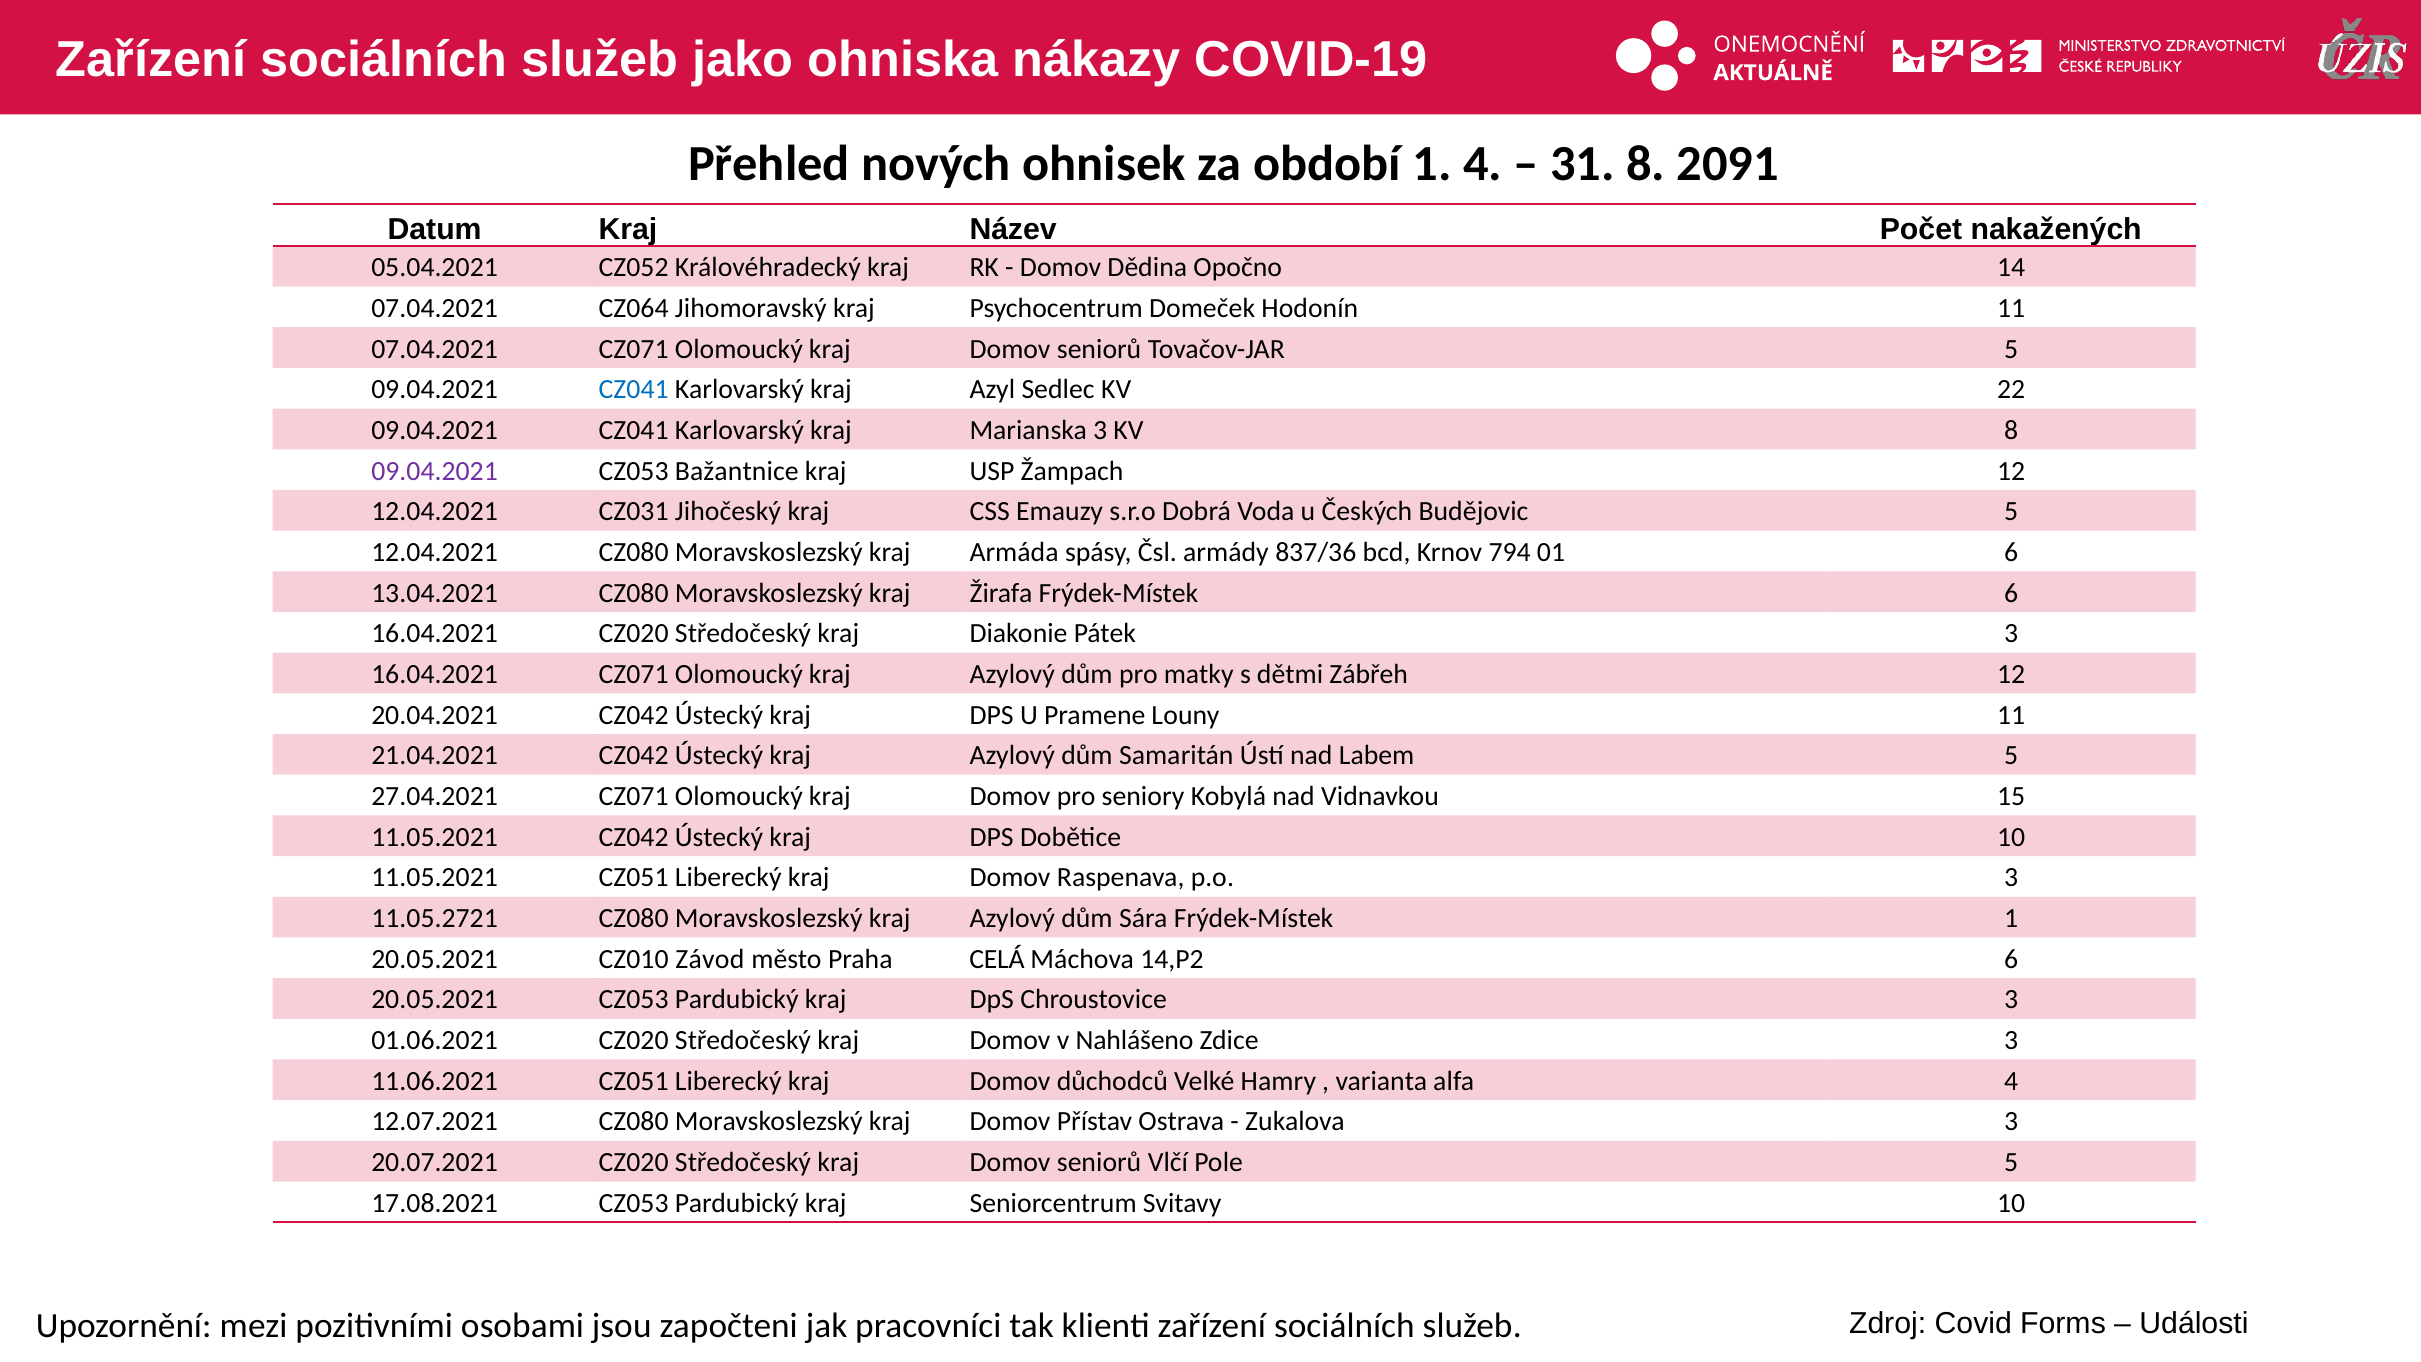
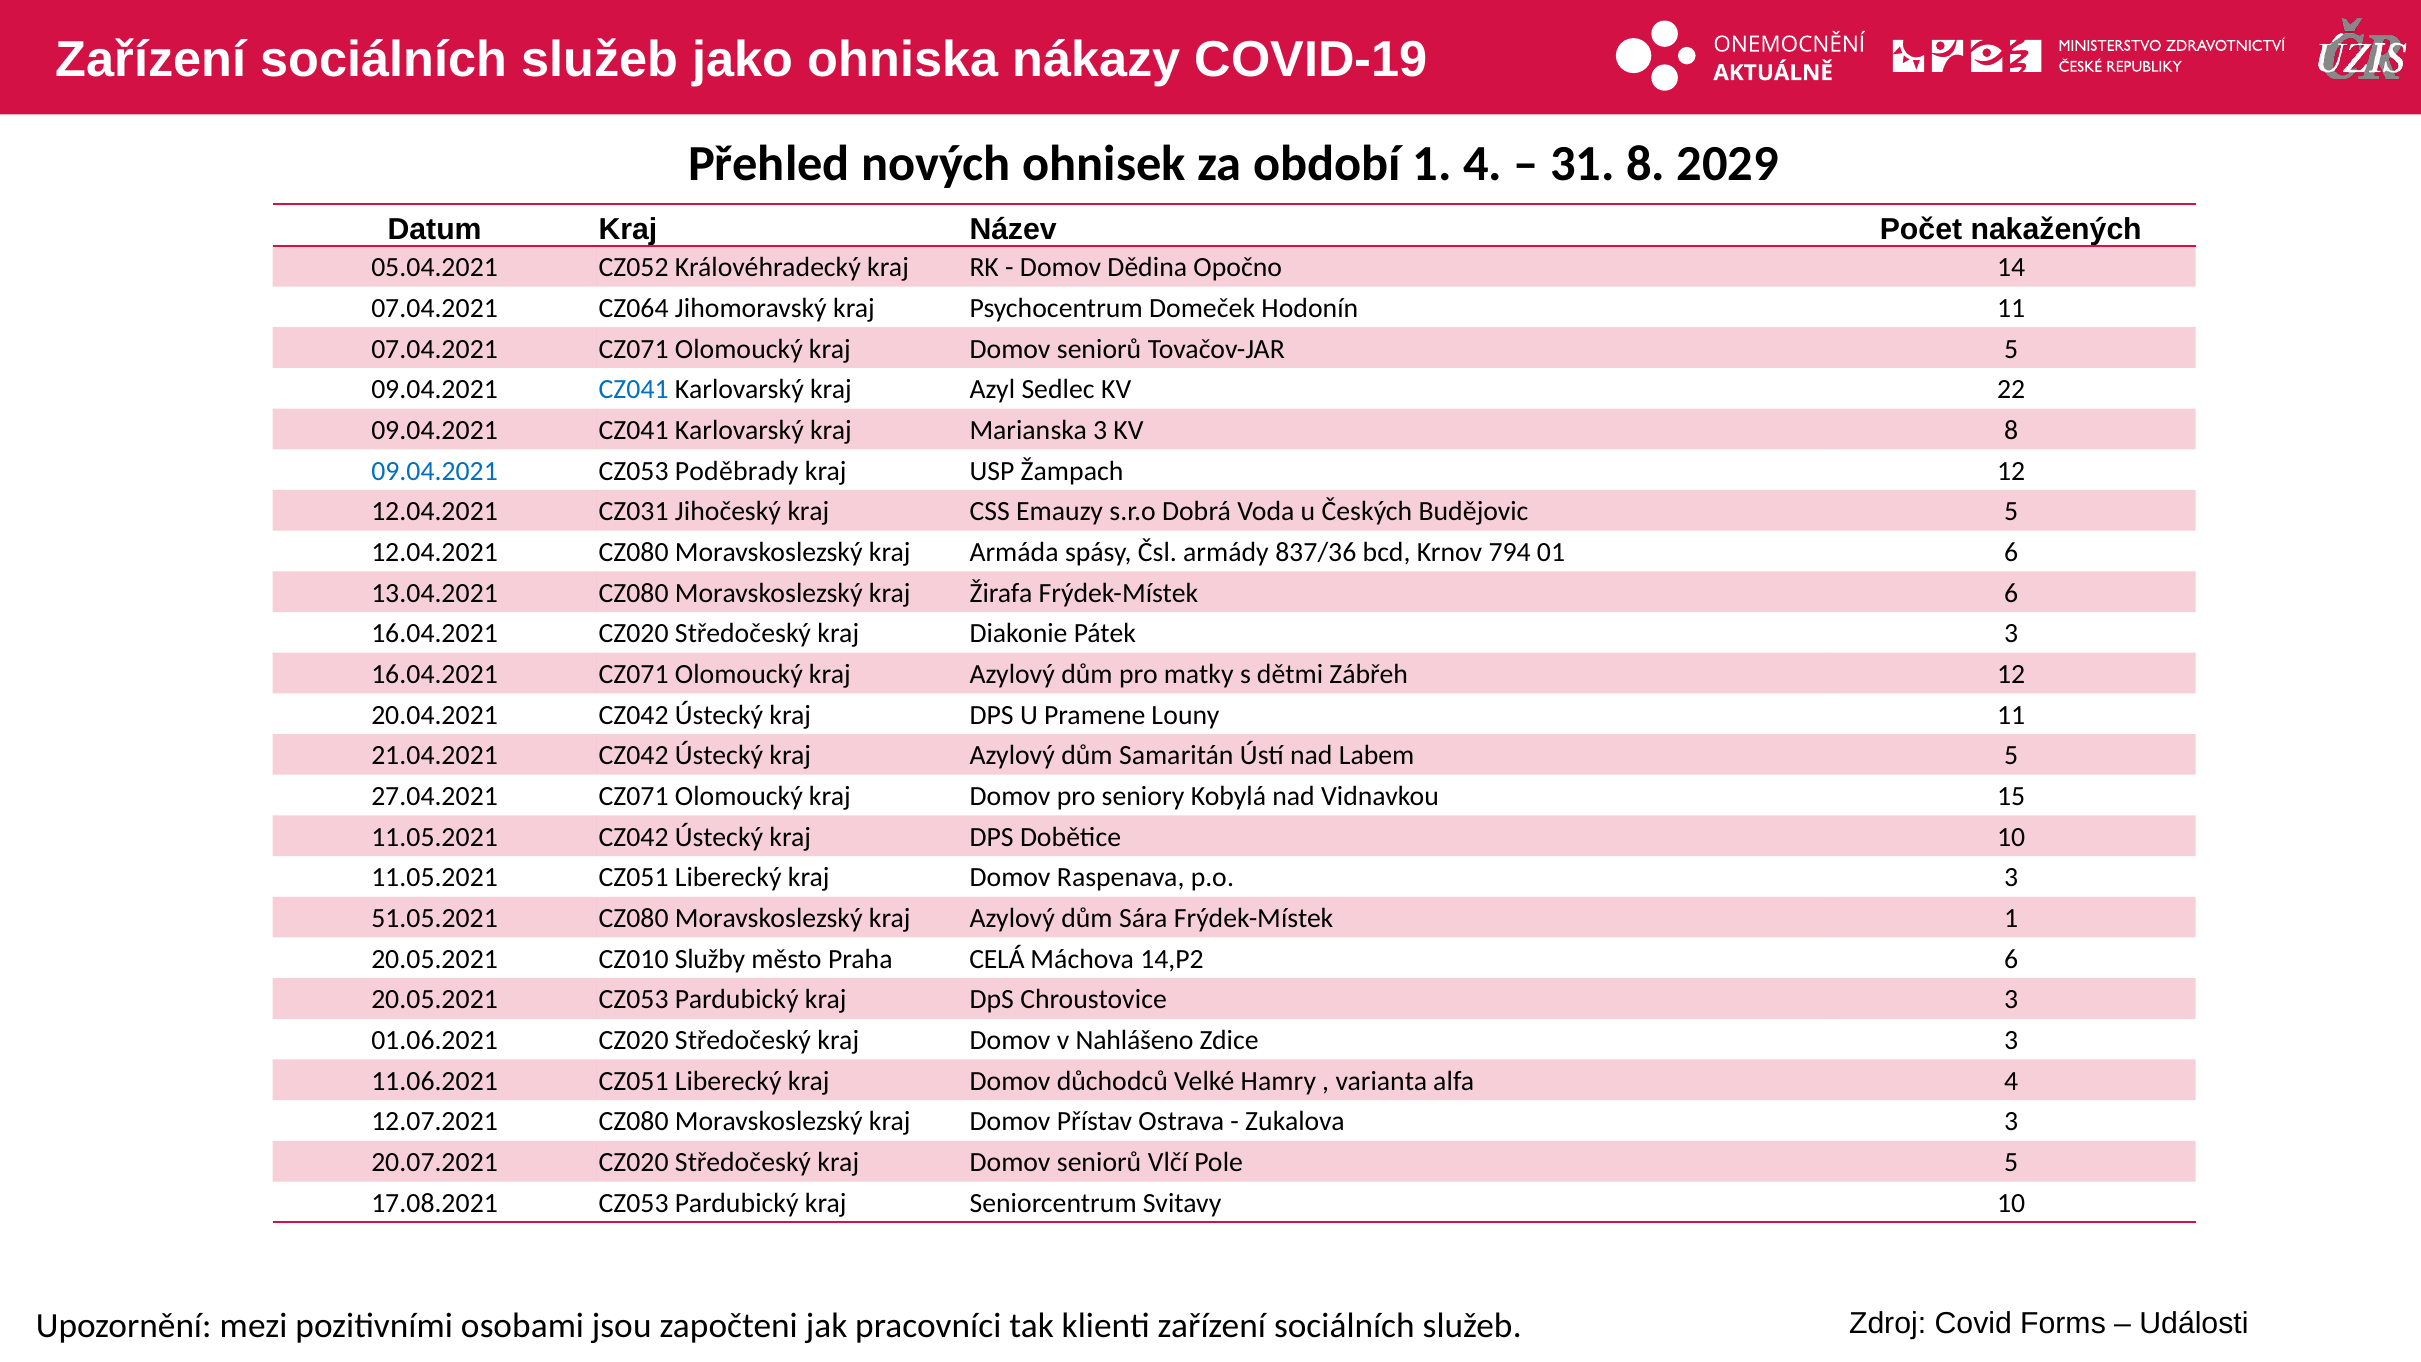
2091: 2091 -> 2029 (1728, 164)
09.04.2021 colour: purple -> blue (435, 471)
Bažantnice: Bažantnice -> Poděbrady (737, 471)
11.05.2721: 11.05.2721 -> 51.05.2021 (435, 918)
Závod: Závod -> Služby (710, 959)
